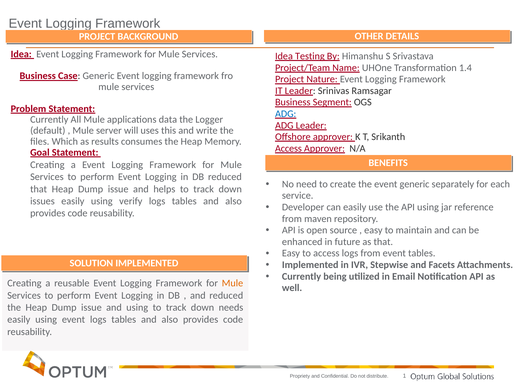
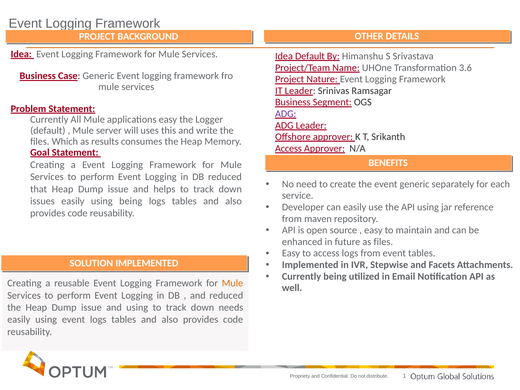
Idea Testing: Testing -> Default (310, 56)
1.4: 1.4 -> 3.6 (465, 68)
ADG colour: blue -> purple (286, 114)
applications data: data -> easy (168, 120)
using verify: verify -> being (131, 201)
as that: that -> files (383, 242)
